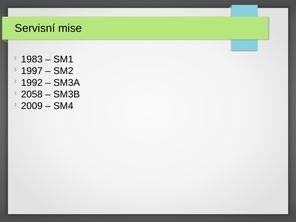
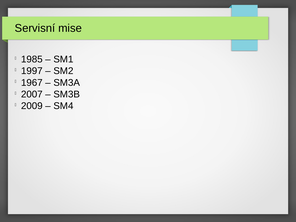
1983: 1983 -> 1985 (32, 59)
1992: 1992 -> 1967 (32, 83)
2058: 2058 -> 2007 (32, 94)
